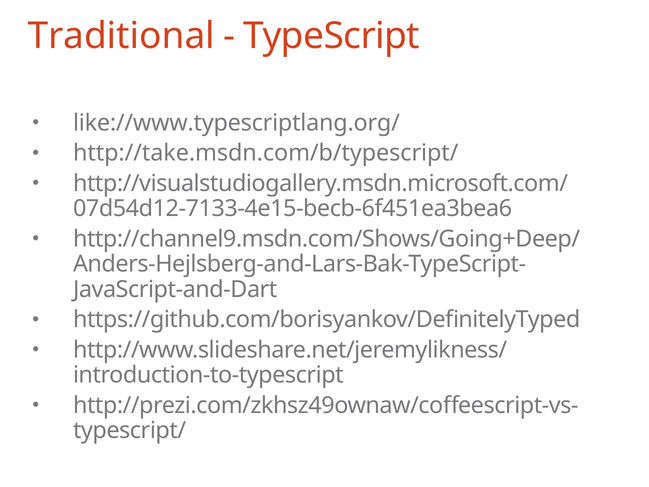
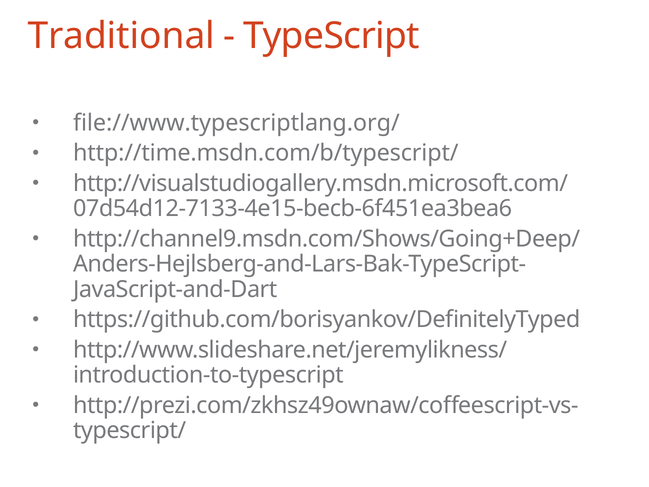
like://www.typescriptlang.org/: like://www.typescriptlang.org/ -> file://www.typescriptlang.org/ (236, 123)
http://take.msdn.com/b/typescript/: http://take.msdn.com/b/typescript/ -> http://time.msdn.com/b/typescript/ (266, 153)
